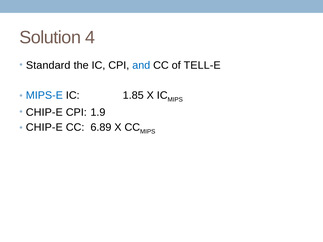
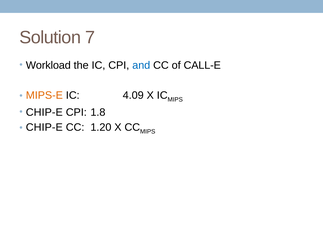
4: 4 -> 7 (90, 38)
Standard: Standard -> Workload (48, 65)
TELL-E: TELL-E -> CALL-E (202, 65)
MIPS-E colour: blue -> orange (44, 95)
1.85: 1.85 -> 4.09 (133, 95)
1.9: 1.9 -> 1.8 (98, 112)
6.89: 6.89 -> 1.20 (101, 127)
